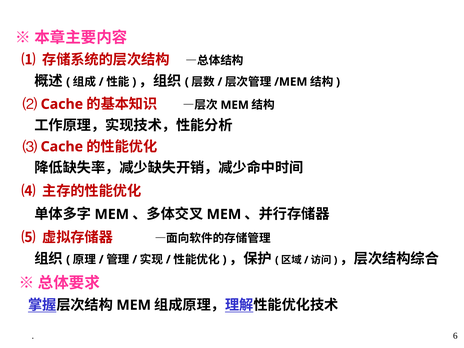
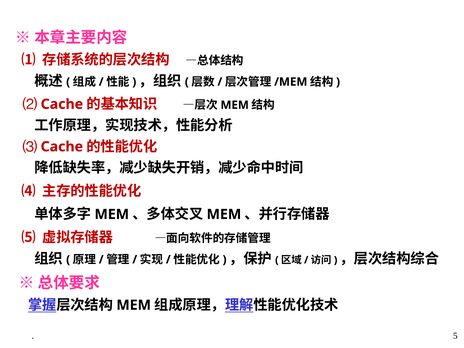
6: 6 -> 5 (455, 336)
